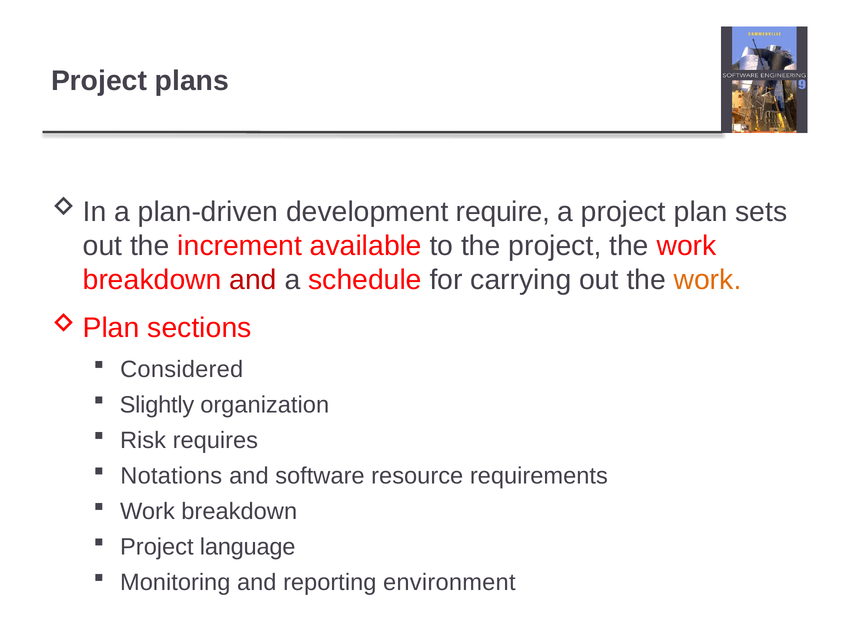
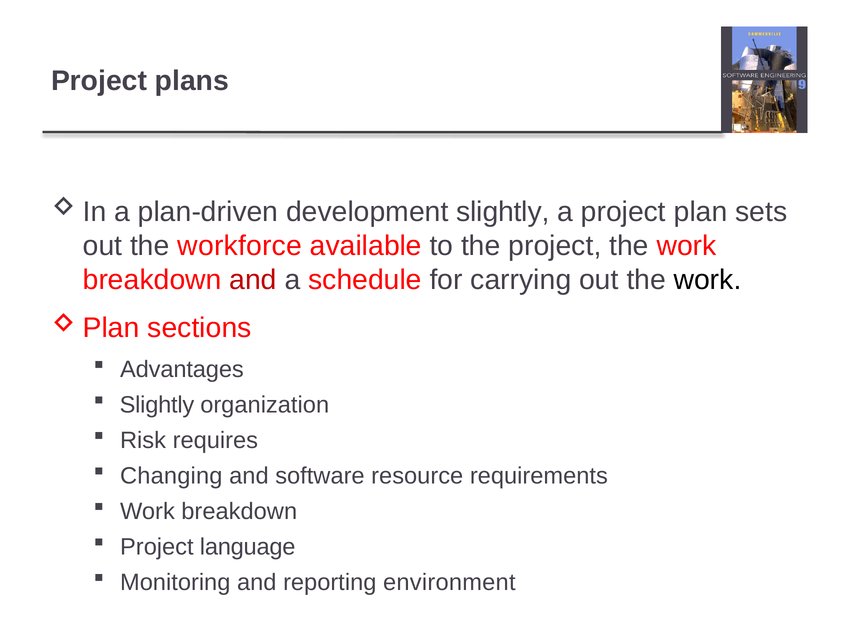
development require: require -> slightly (503, 212)
increment: increment -> workforce (240, 246)
work colour: orange -> black (708, 280)
Considered: Considered -> Advantages (182, 370)
Notations: Notations -> Changing (171, 476)
